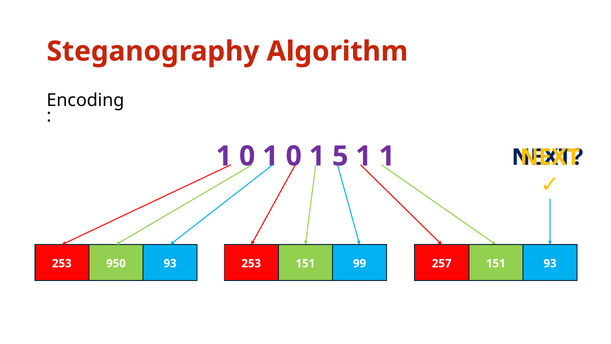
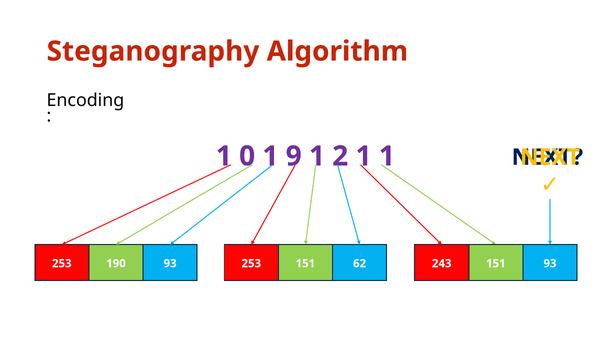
0 1 0: 0 -> 9 (294, 156)
5: 5 -> 2 (340, 156)
950: 950 -> 190 (116, 263)
99: 99 -> 62 (360, 263)
257: 257 -> 243 (442, 263)
